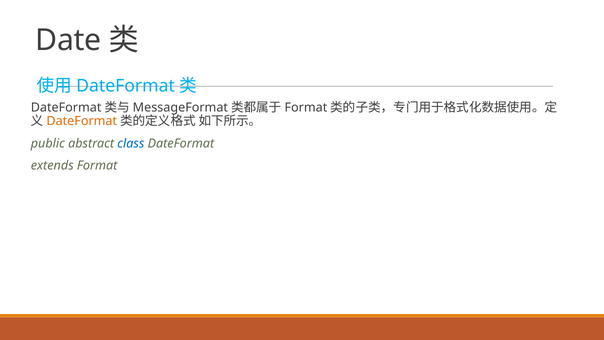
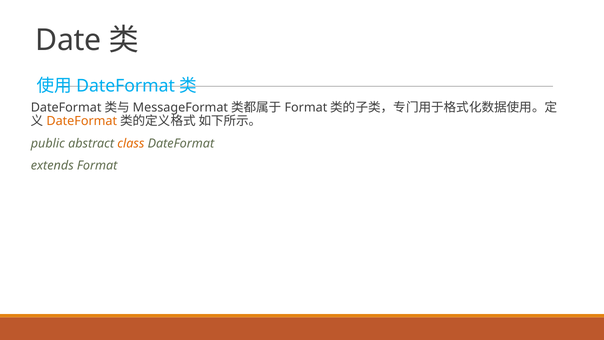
class colour: blue -> orange (131, 143)
